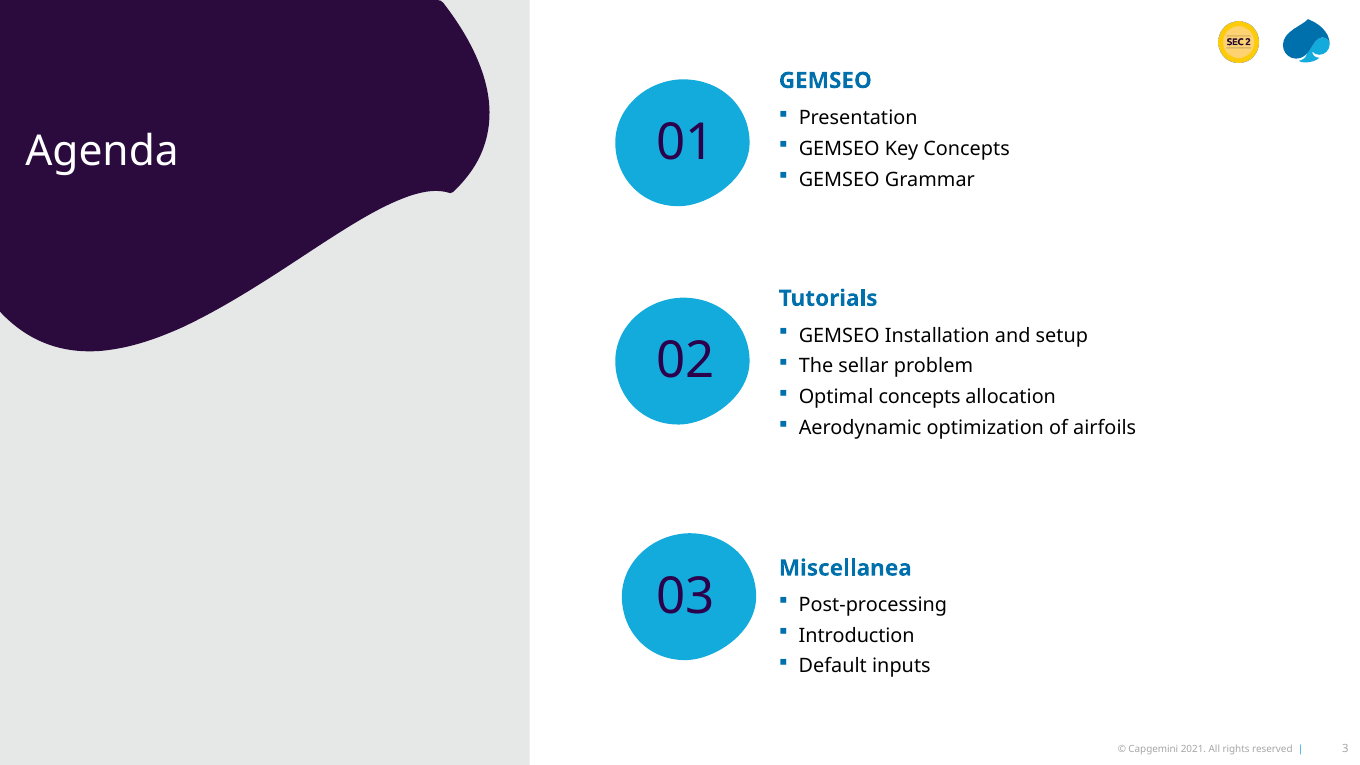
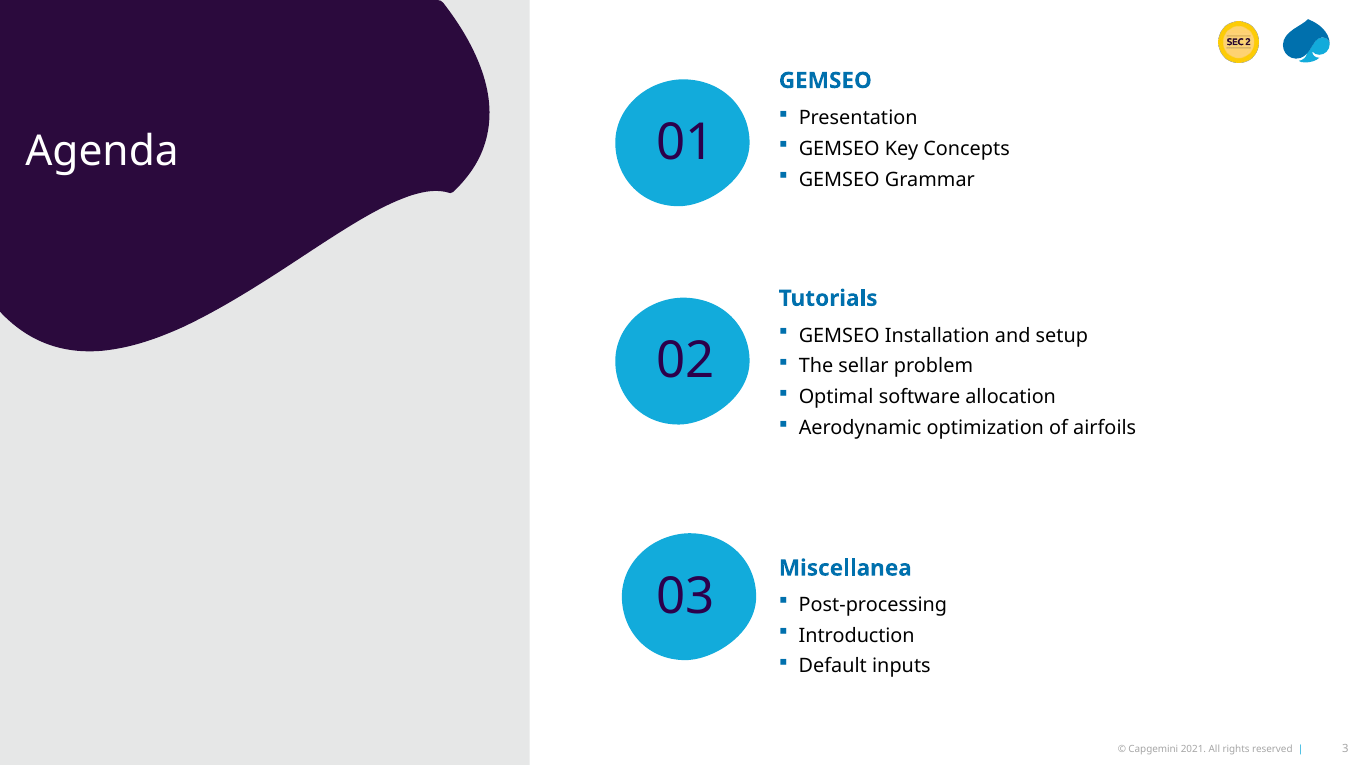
Optimal concepts: concepts -> software (919, 397)
